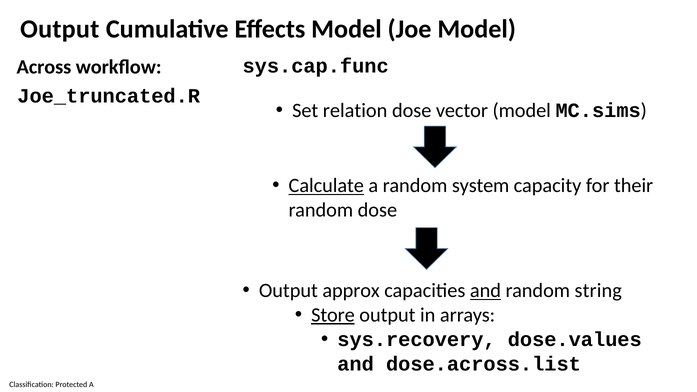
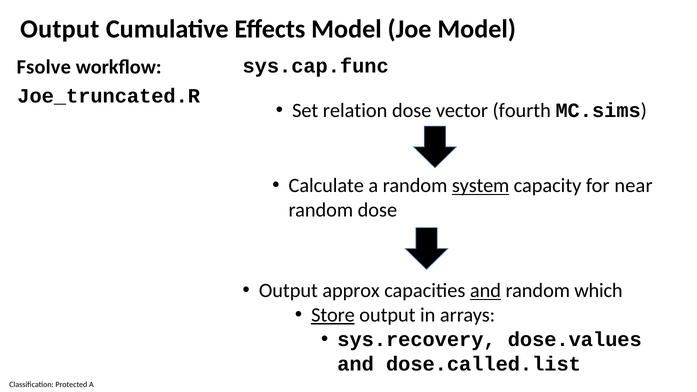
Across: Across -> Fsolve (44, 67)
vector model: model -> fourth (522, 111)
Calculate underline: present -> none (326, 186)
system underline: none -> present (481, 186)
their: their -> near (634, 186)
string: string -> which (598, 291)
dose.across.list: dose.across.list -> dose.called.list (483, 364)
